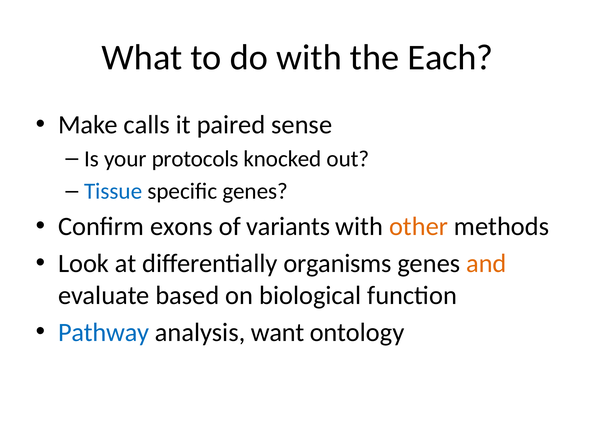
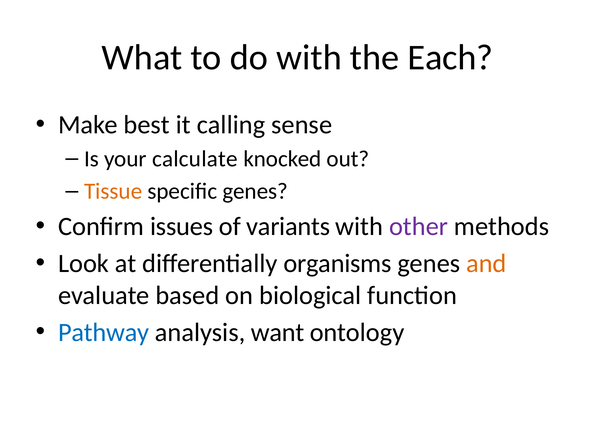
calls: calls -> best (147, 125)
paired: paired -> calling (231, 125)
protocols: protocols -> calculate (195, 159)
Tissue colour: blue -> orange (113, 191)
exons: exons -> issues (182, 227)
other colour: orange -> purple (419, 227)
